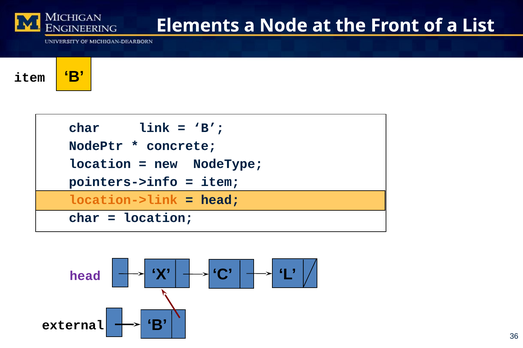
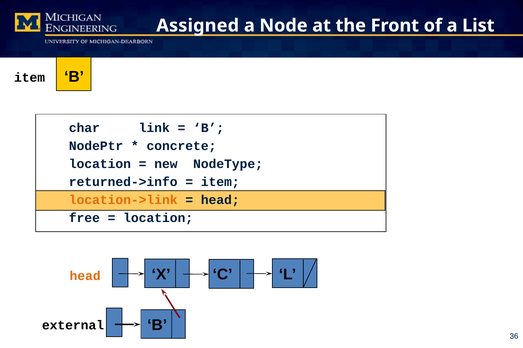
Elements: Elements -> Assigned (198, 26)
pointers->info: pointers->info -> returned->info (123, 182)
char: char -> free (84, 218)
head colour: purple -> orange (85, 277)
